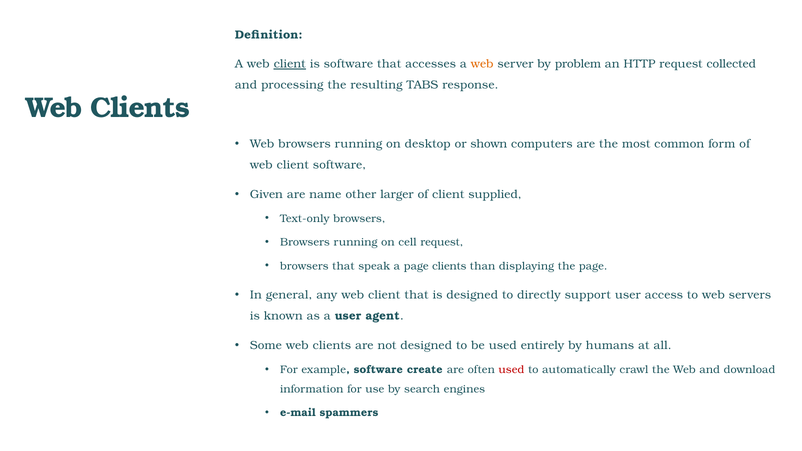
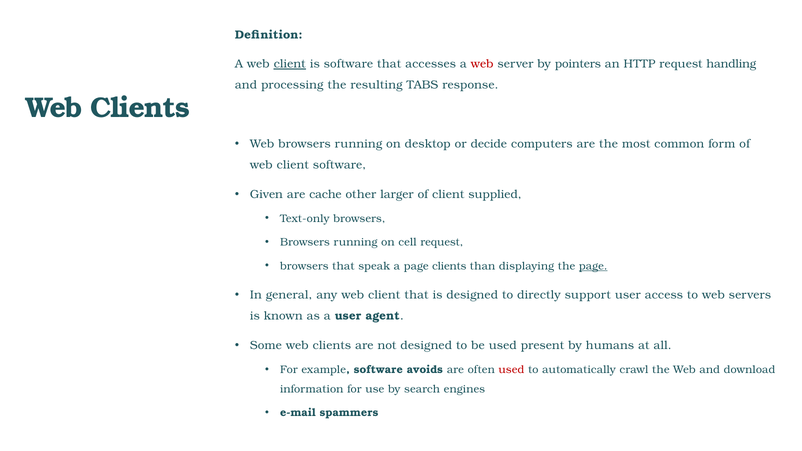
web colour: orange -> red (482, 64)
problem: problem -> pointers (578, 64)
collected: collected -> handling (731, 64)
shown: shown -> decide (489, 144)
name: name -> cache (325, 194)
page underline: none -> present (593, 266)
entirely: entirely -> present (543, 345)
create: create -> avoids (425, 370)
